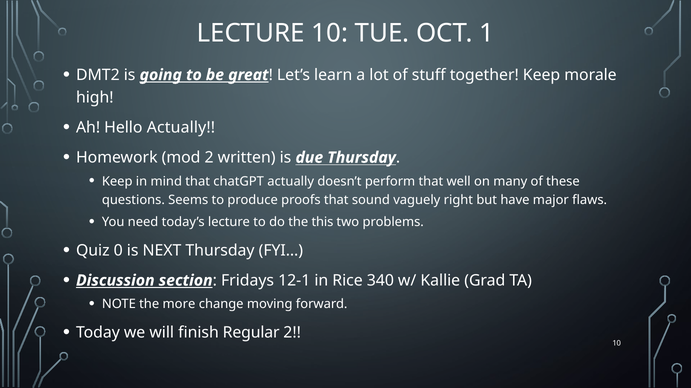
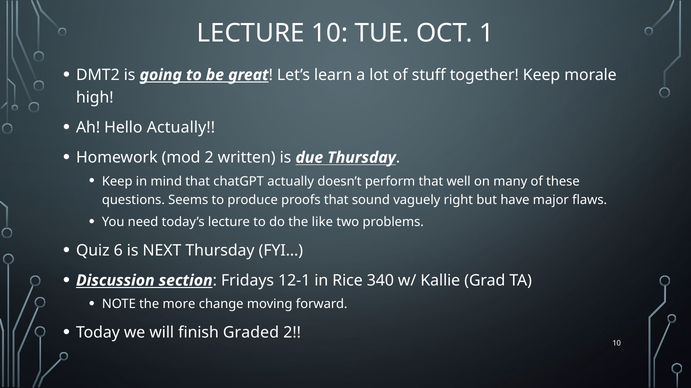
this: this -> like (322, 222)
0: 0 -> 6 (118, 251)
Regular: Regular -> Graded (251, 333)
